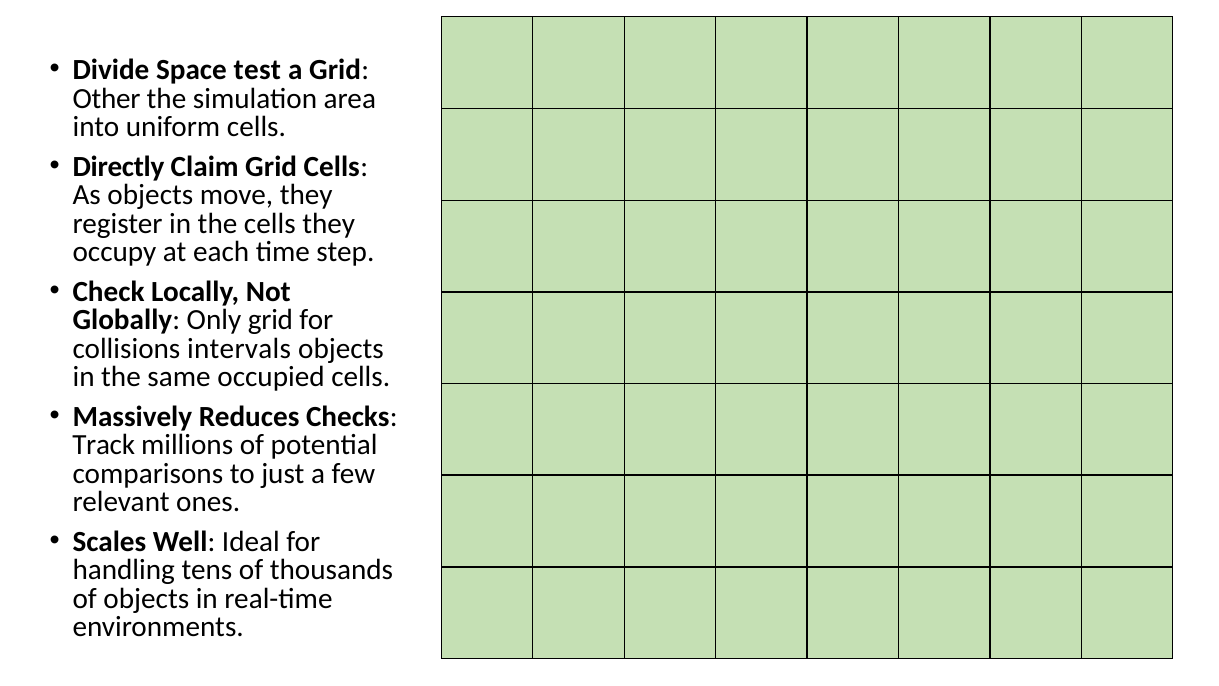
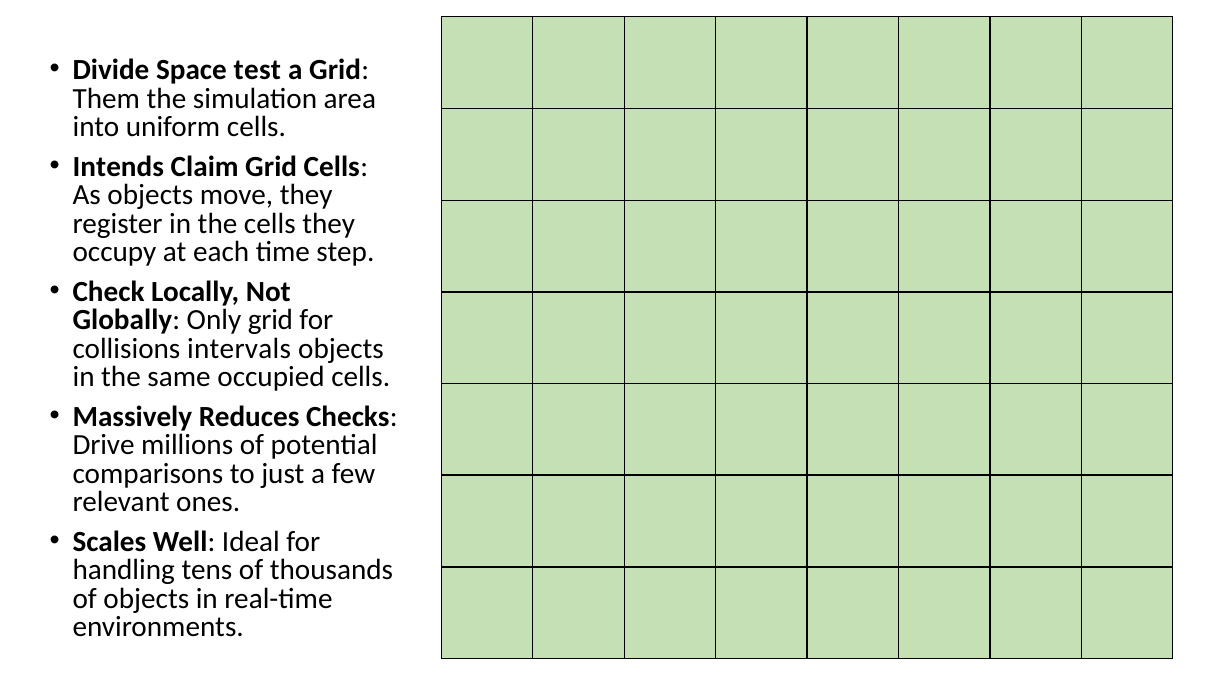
Other: Other -> Them (106, 99)
Directly: Directly -> Intends (118, 167)
Track: Track -> Drive (104, 445)
